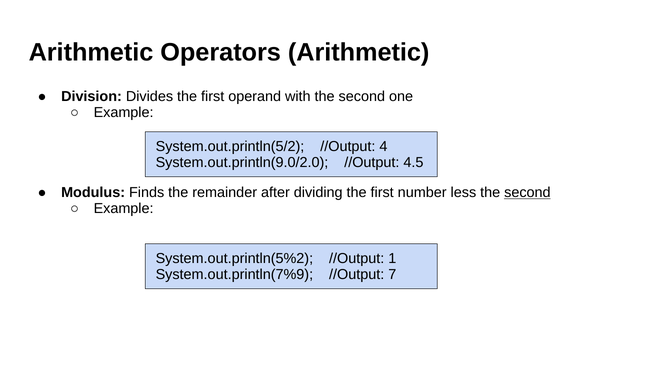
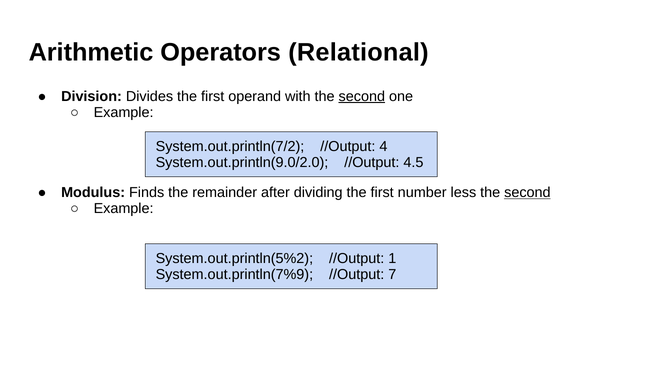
Operators Arithmetic: Arithmetic -> Relational (358, 53)
second underline: none -> present (362, 97)
System.out.println(5/2: System.out.println(5/2 -> System.out.println(7/2 (230, 147)
